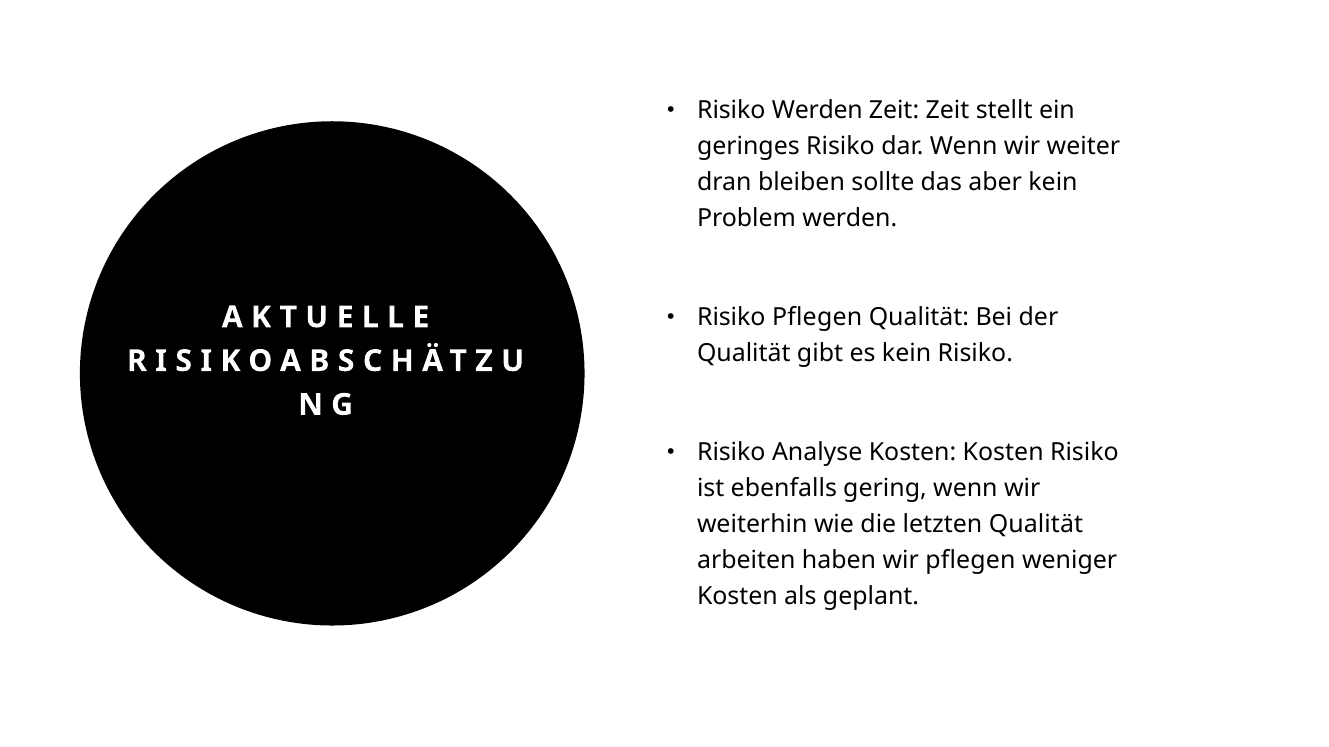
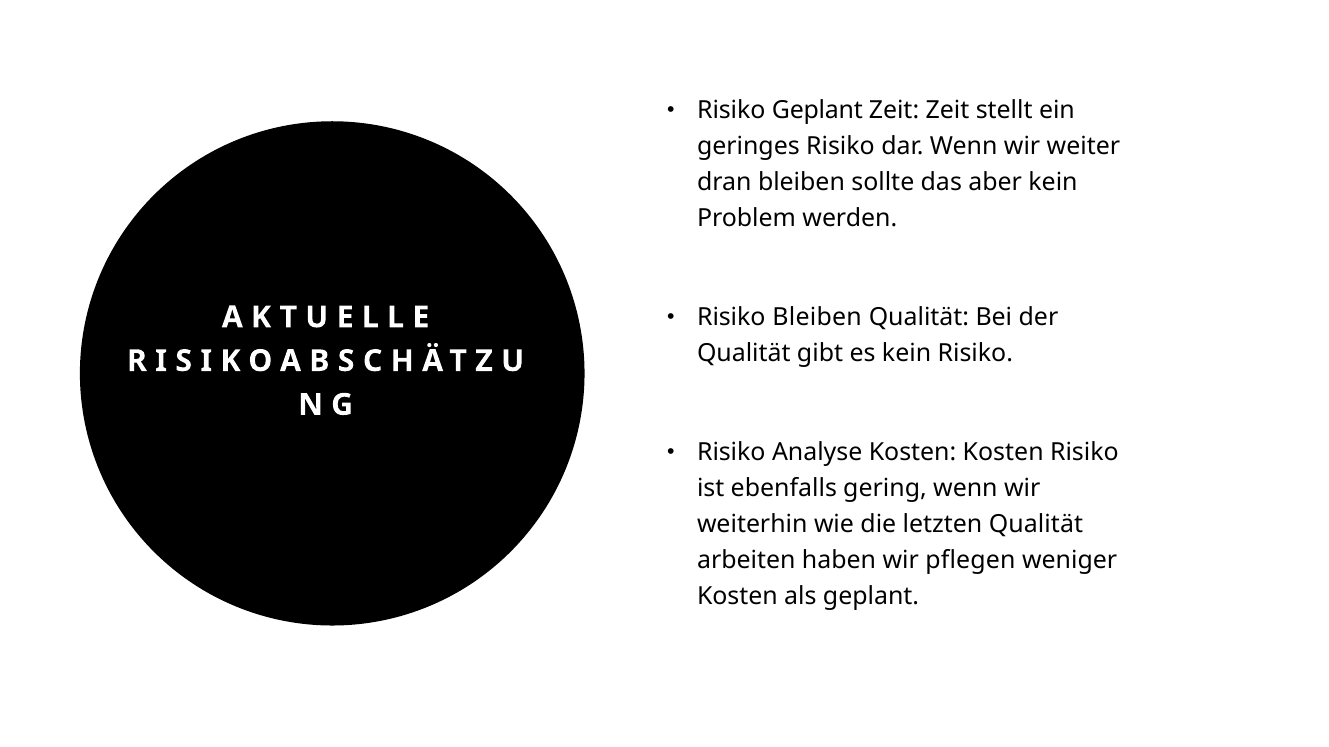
Risiko Werden: Werden -> Geplant (817, 111)
Risiko Pflegen: Pflegen -> Bleiben (817, 318)
